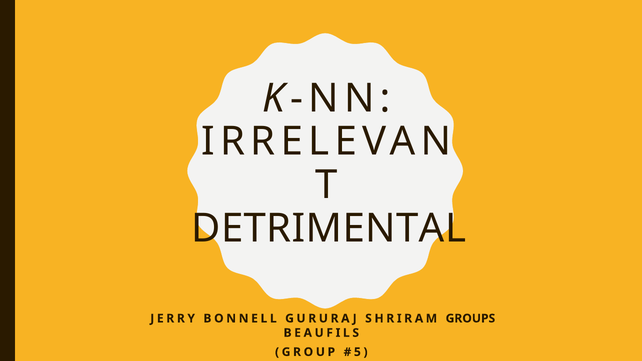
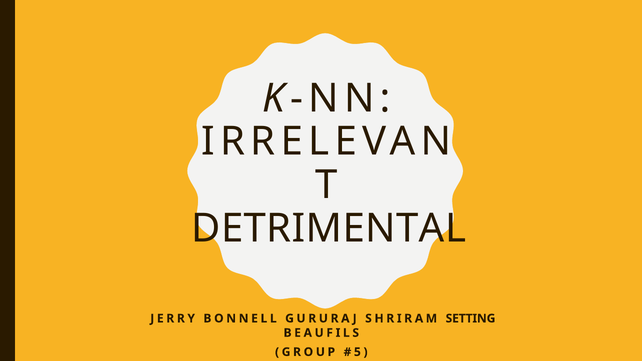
GROUPS: GROUPS -> SETTING (470, 319)
